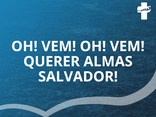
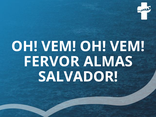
QUERER: QUERER -> FERVOR (51, 62)
